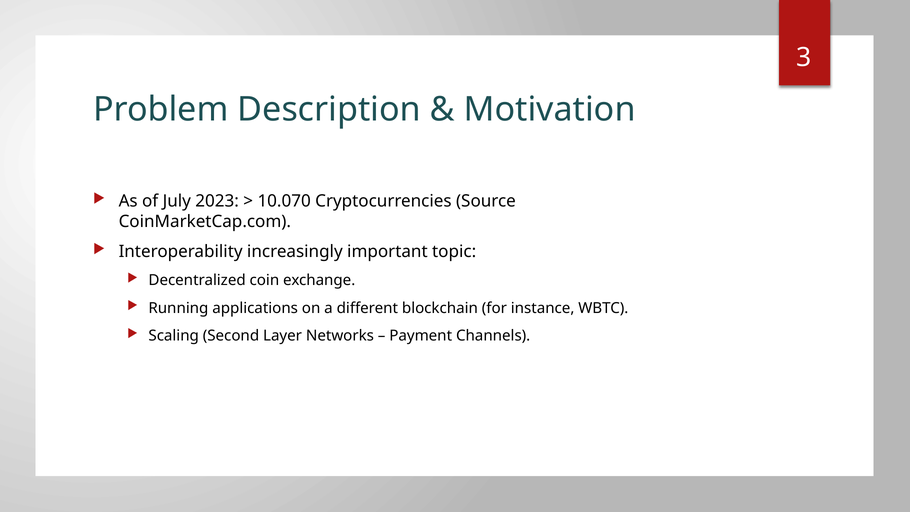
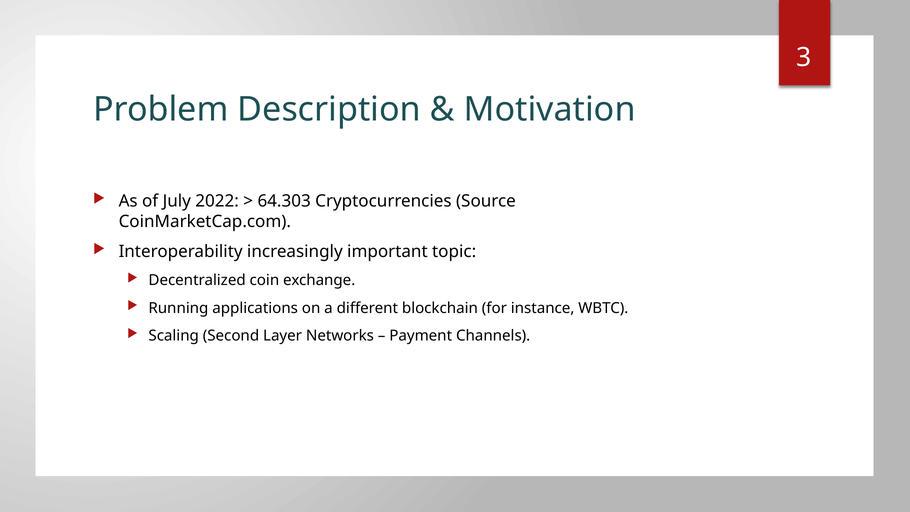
2023: 2023 -> 2022 (217, 201)
10.070: 10.070 -> 64.303 (284, 201)
